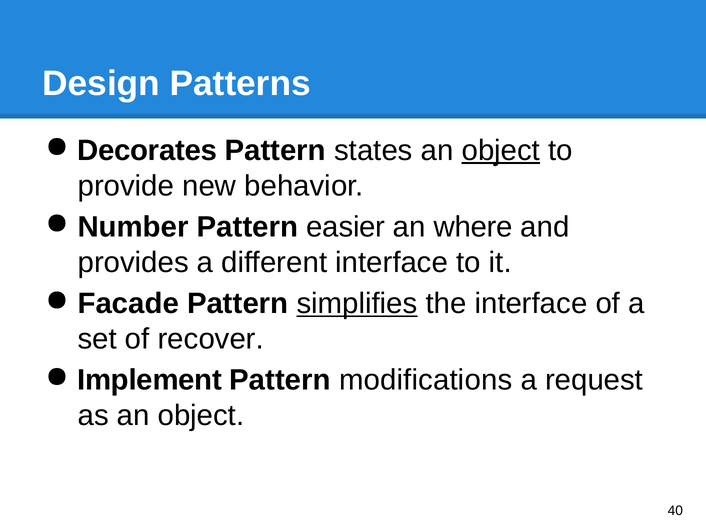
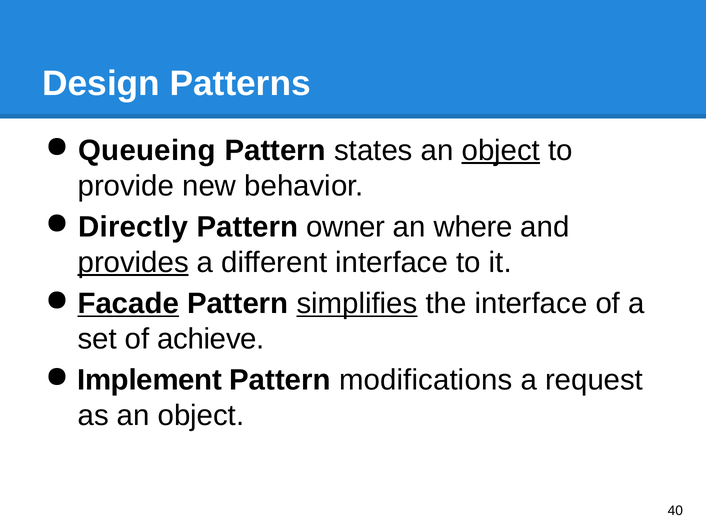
Decorates: Decorates -> Queueing (147, 150)
Number: Number -> Directly (133, 227)
easier: easier -> owner (346, 227)
provides underline: none -> present (133, 262)
Facade underline: none -> present (128, 303)
recover: recover -> achieve (211, 339)
